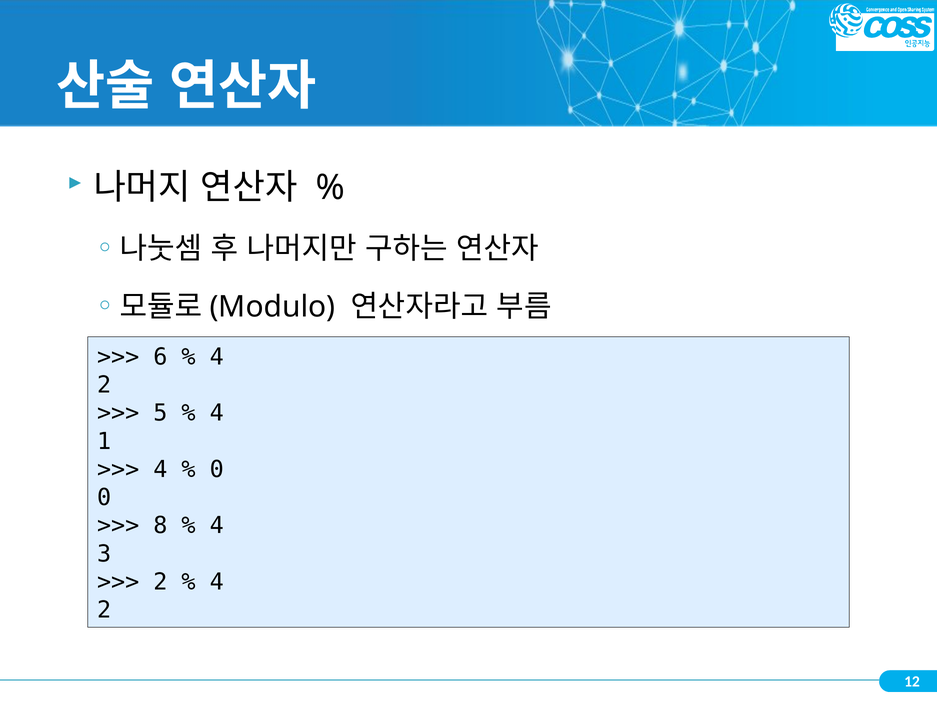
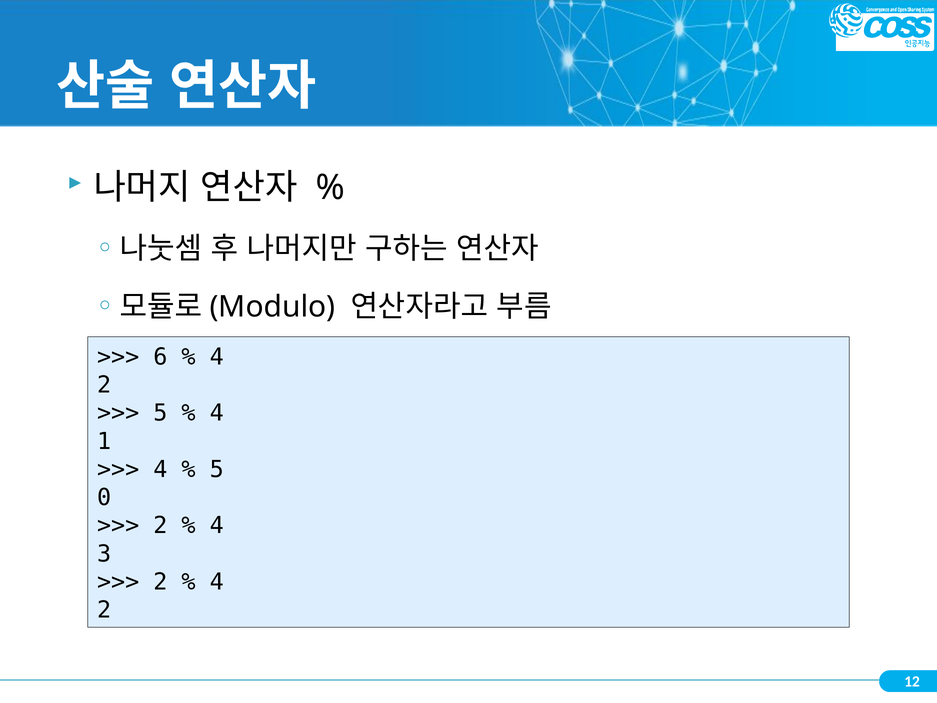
0: 0 -> 5 (217, 469)
8: 8 -> 2 (160, 526)
